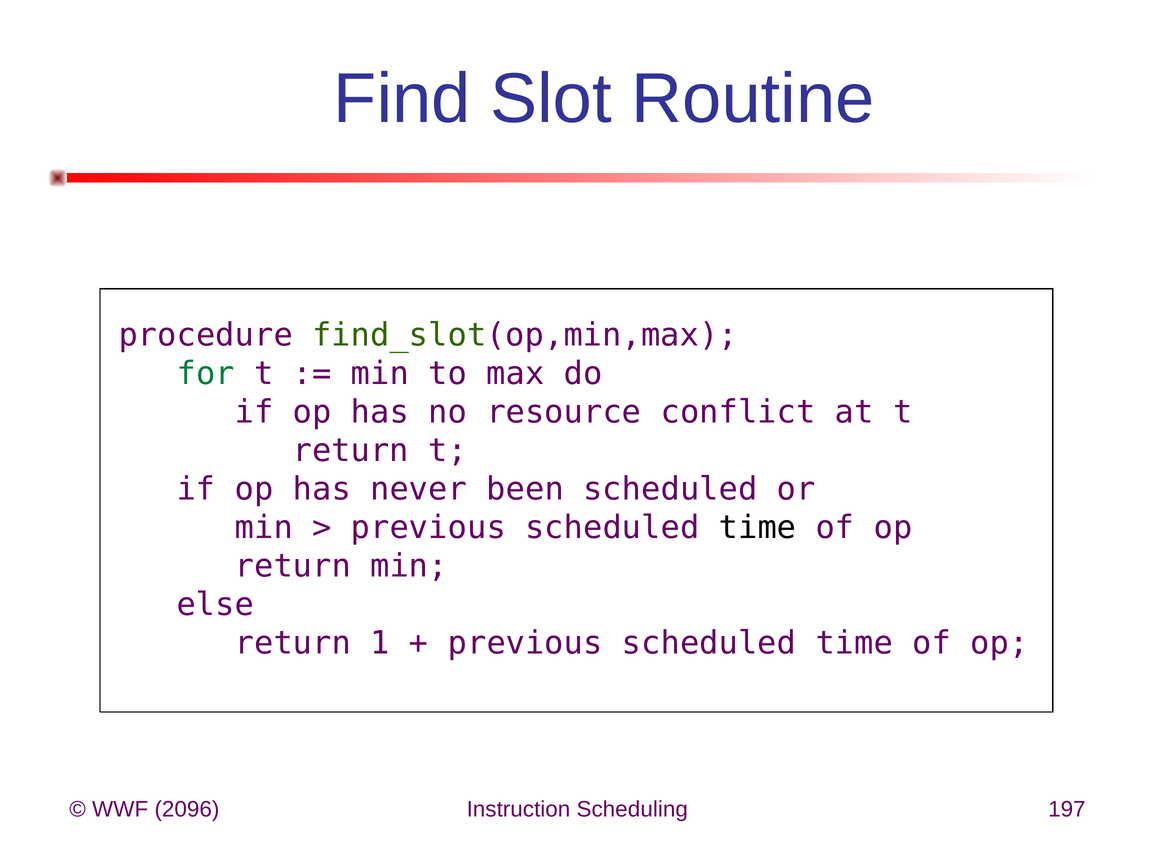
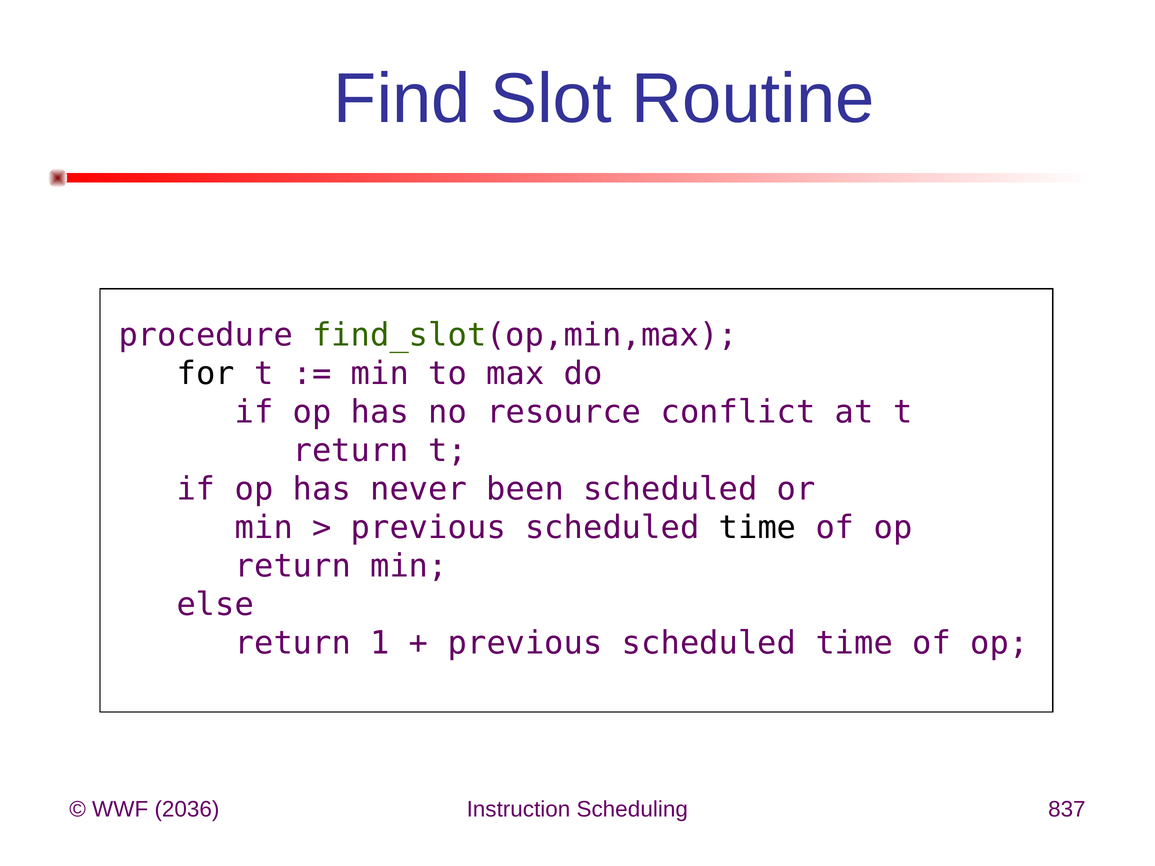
for colour: green -> black (206, 374)
2096: 2096 -> 2036 (187, 810)
197: 197 -> 837 (1067, 810)
